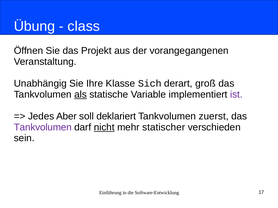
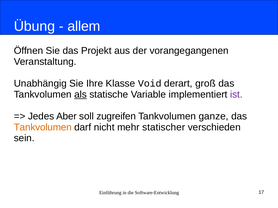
class: class -> allem (84, 26)
Sich: Sich -> Void (150, 84)
deklariert: deklariert -> zugreifen (116, 117)
zuerst: zuerst -> ganze (214, 117)
Tankvolumen colour: purple -> orange (43, 127)
nicht underline: present -> none (104, 127)
